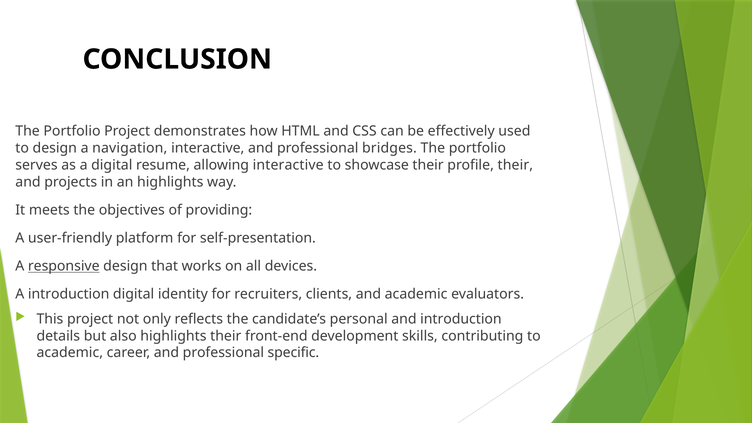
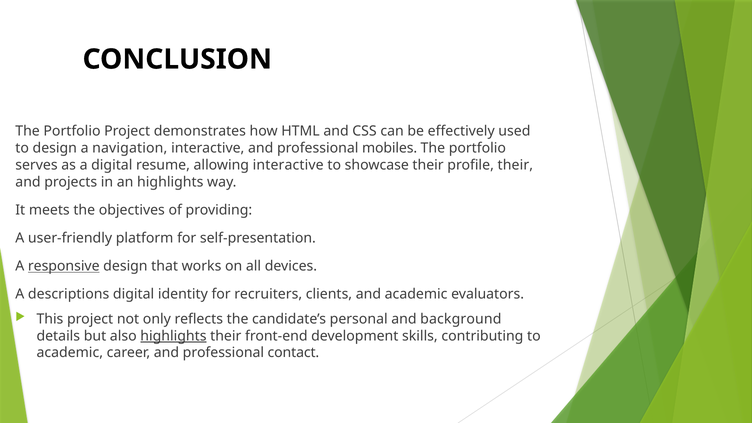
bridges: bridges -> mobiles (390, 148)
A introduction: introduction -> descriptions (69, 294)
and introduction: introduction -> background (461, 319)
highlights underline: none -> present (173, 336)
specific: specific -> contact (293, 353)
